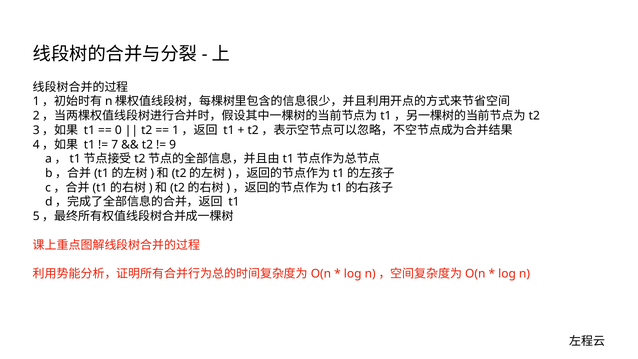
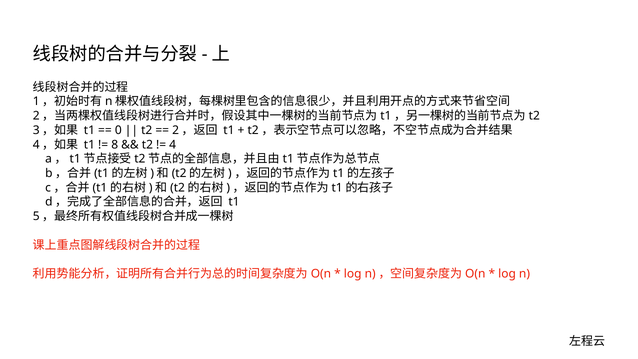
1: 1 -> 2 (176, 130)
7: 7 -> 8 (115, 145)
9: 9 -> 4 (173, 145)
